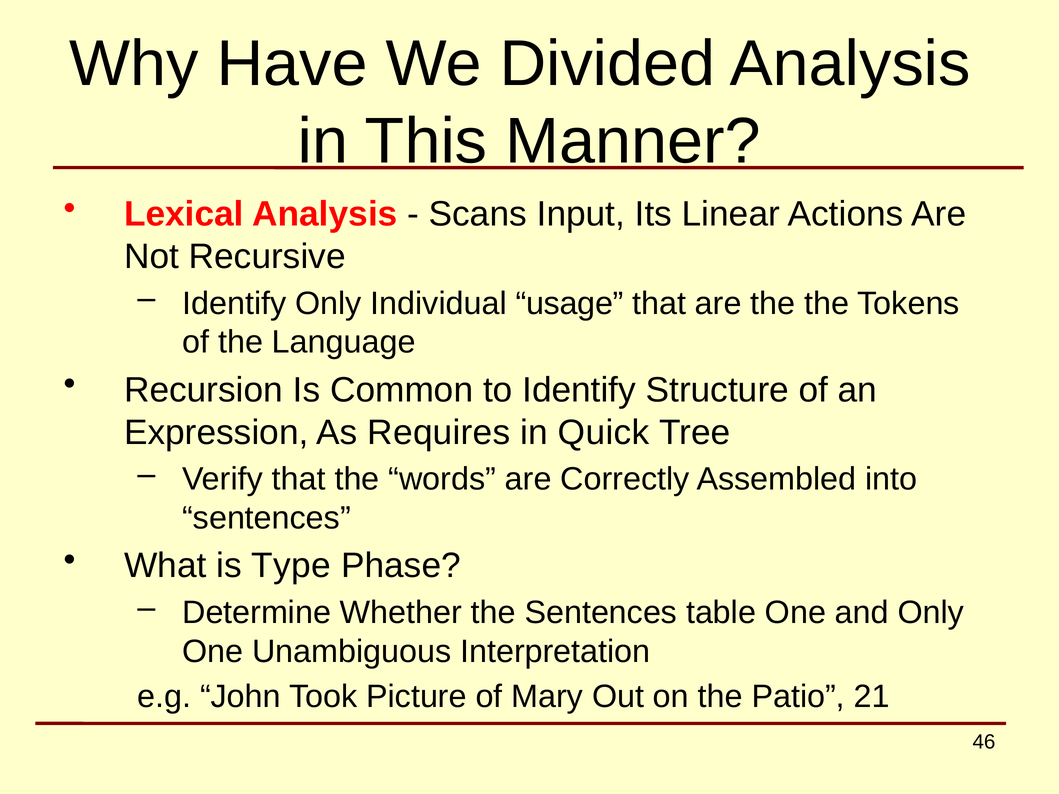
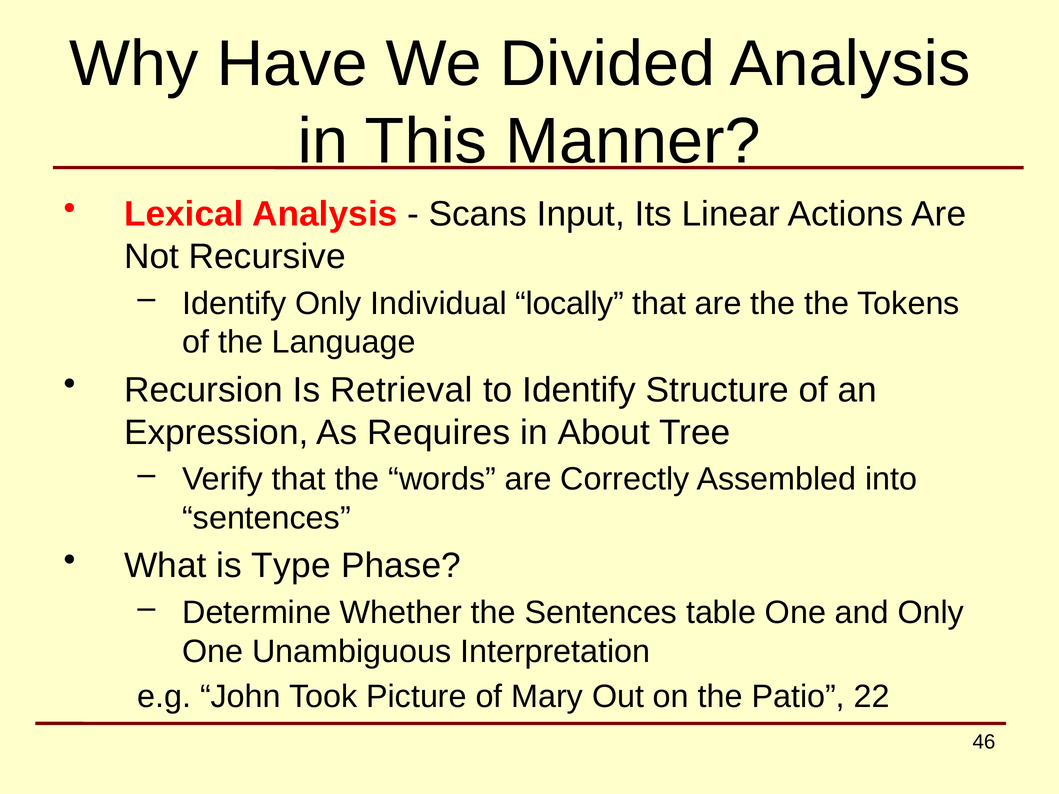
usage: usage -> locally (570, 303)
Common: Common -> Retrieval (401, 390)
Quick: Quick -> About (604, 433)
21: 21 -> 22 (872, 697)
